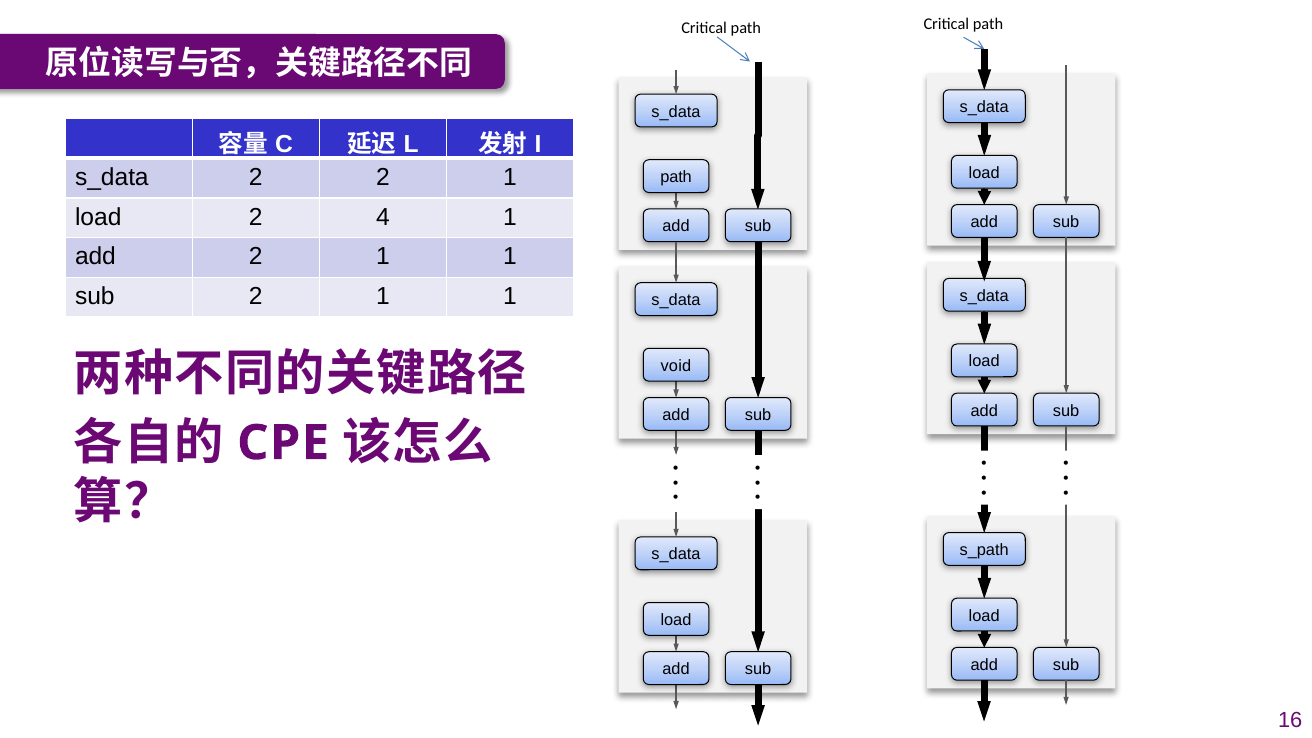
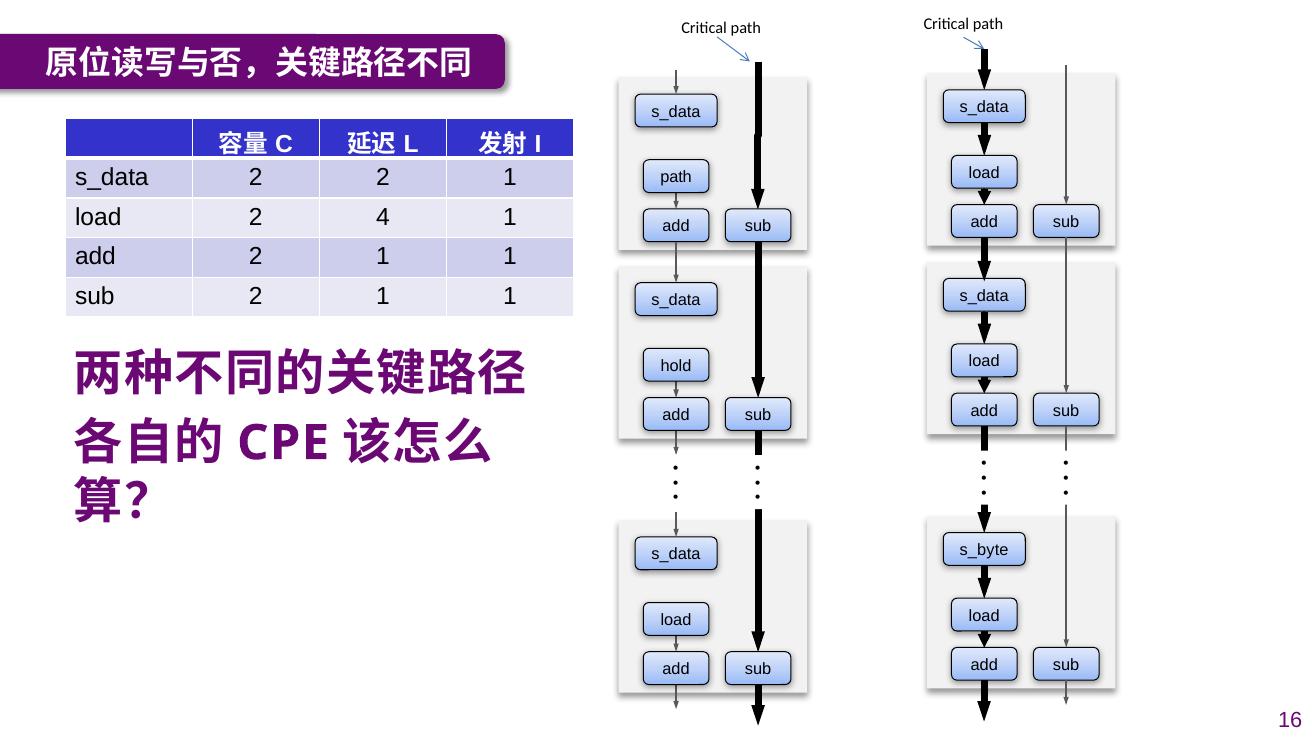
void: void -> hold (676, 366)
s_path: s_path -> s_byte (984, 550)
